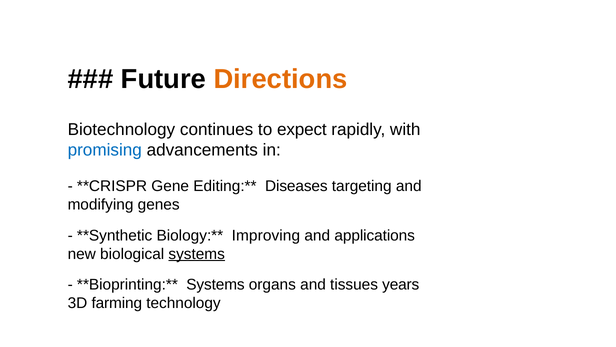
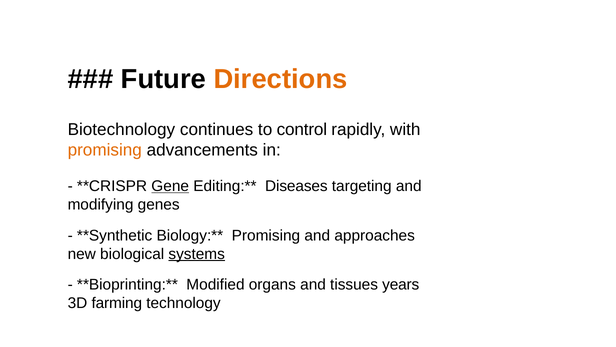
expect: expect -> control (302, 130)
promising colour: blue -> orange (105, 150)
Gene underline: none -> present (170, 186)
Improving: Improving -> Promising (266, 235)
applications: applications -> approaches (375, 235)
Systems: Systems -> Modified (215, 284)
